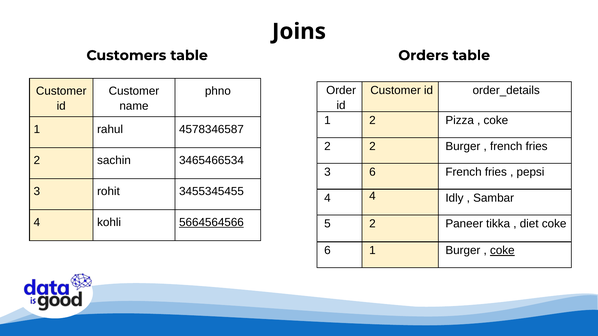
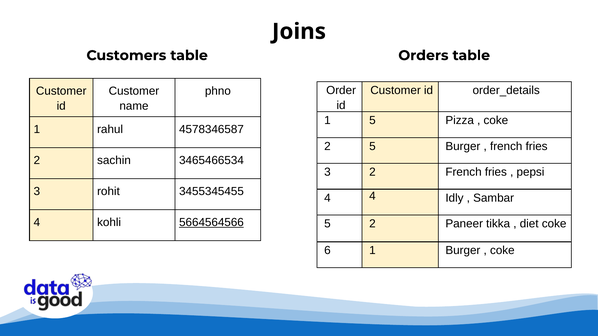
1 2: 2 -> 5 (372, 121)
2 2: 2 -> 5 (372, 146)
3 6: 6 -> 2 (372, 172)
coke underline: present -> none (502, 251)
